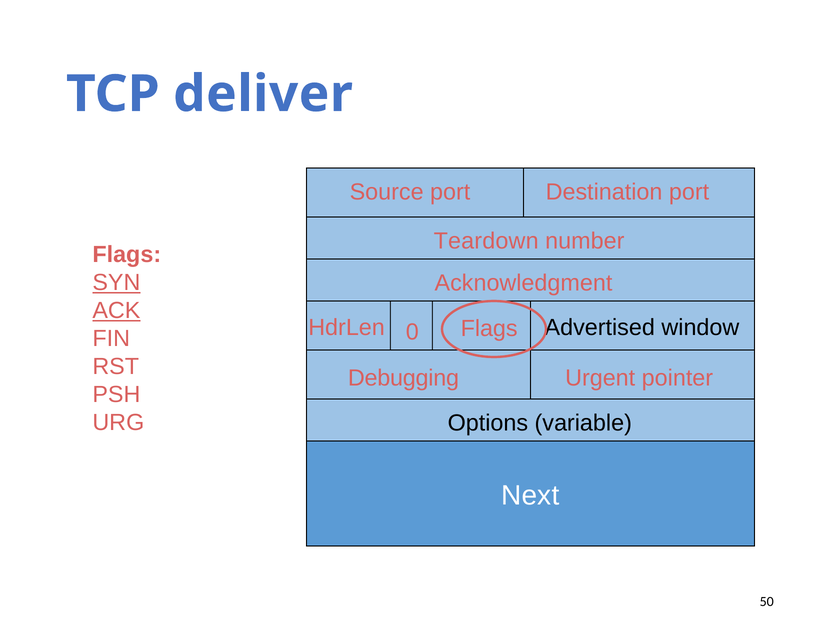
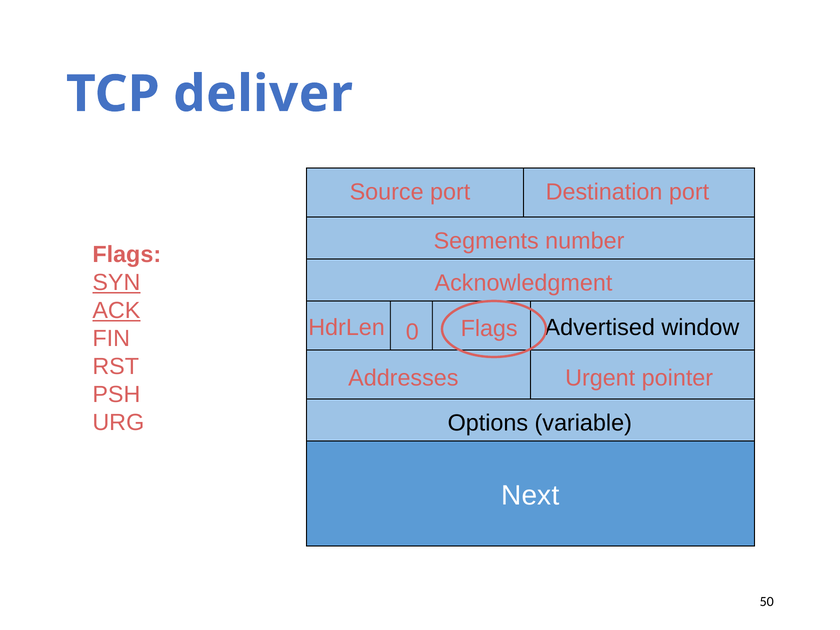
Teardown: Teardown -> Segments (486, 241)
Debugging: Debugging -> Addresses (403, 378)
